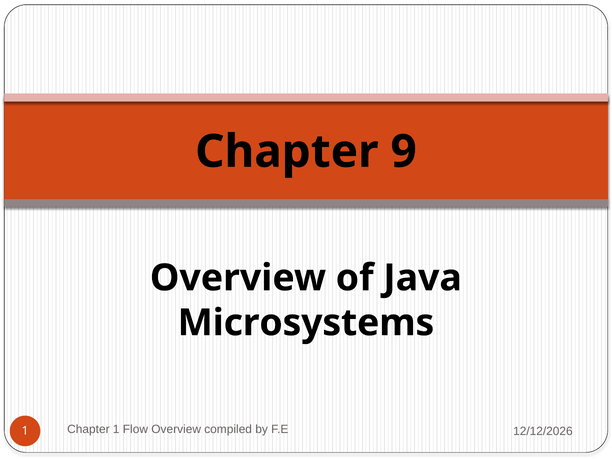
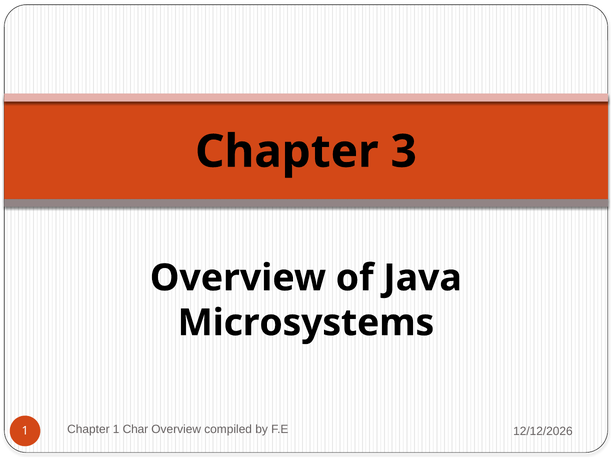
9: 9 -> 3 (404, 152)
Flow: Flow -> Char (135, 429)
